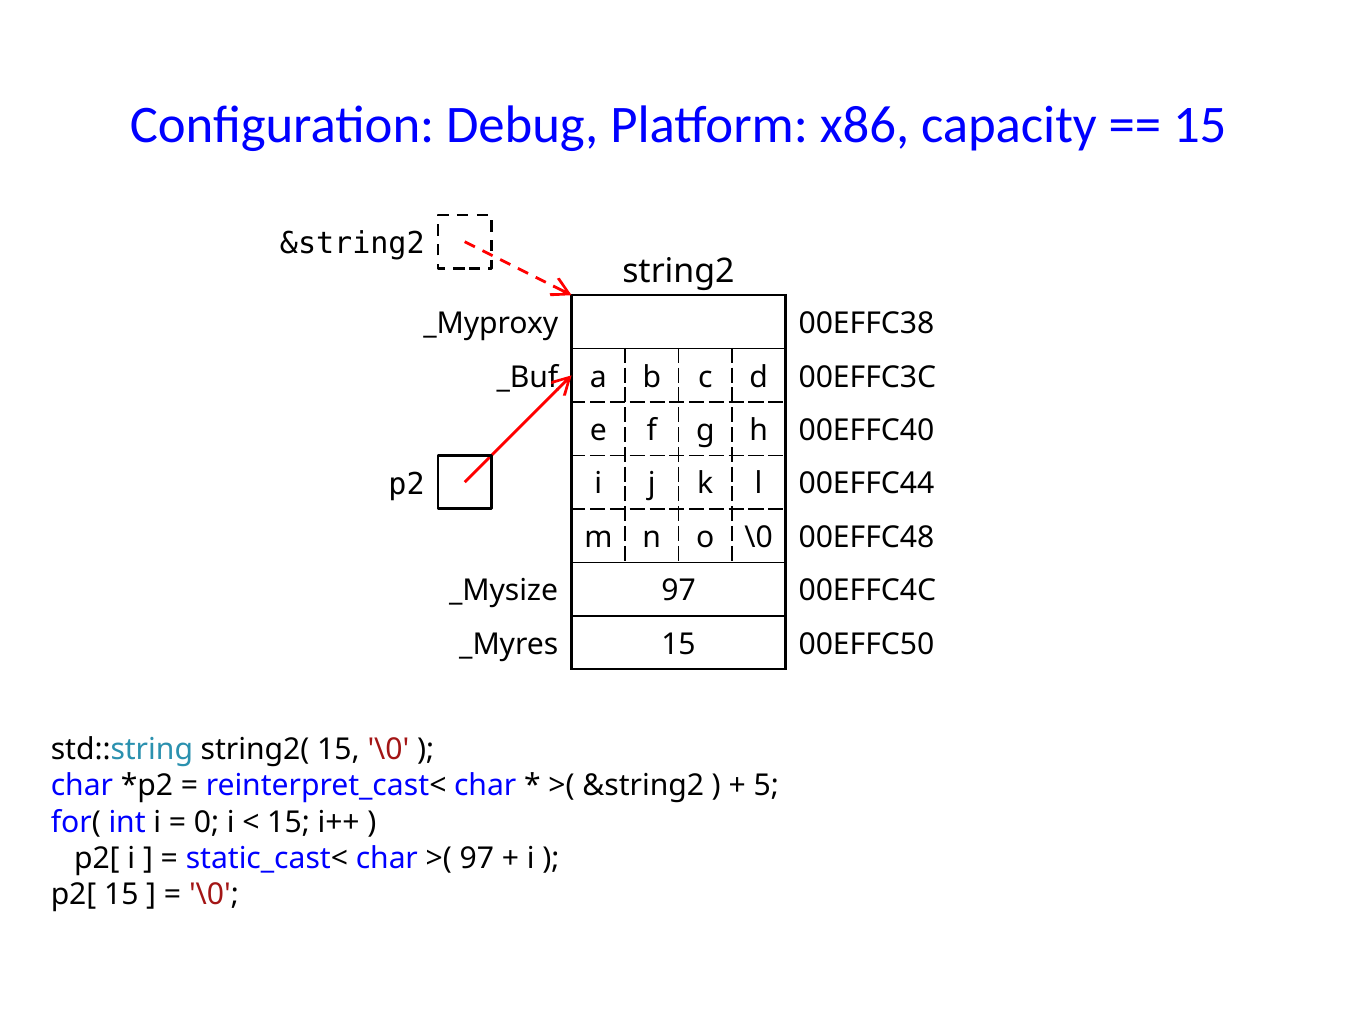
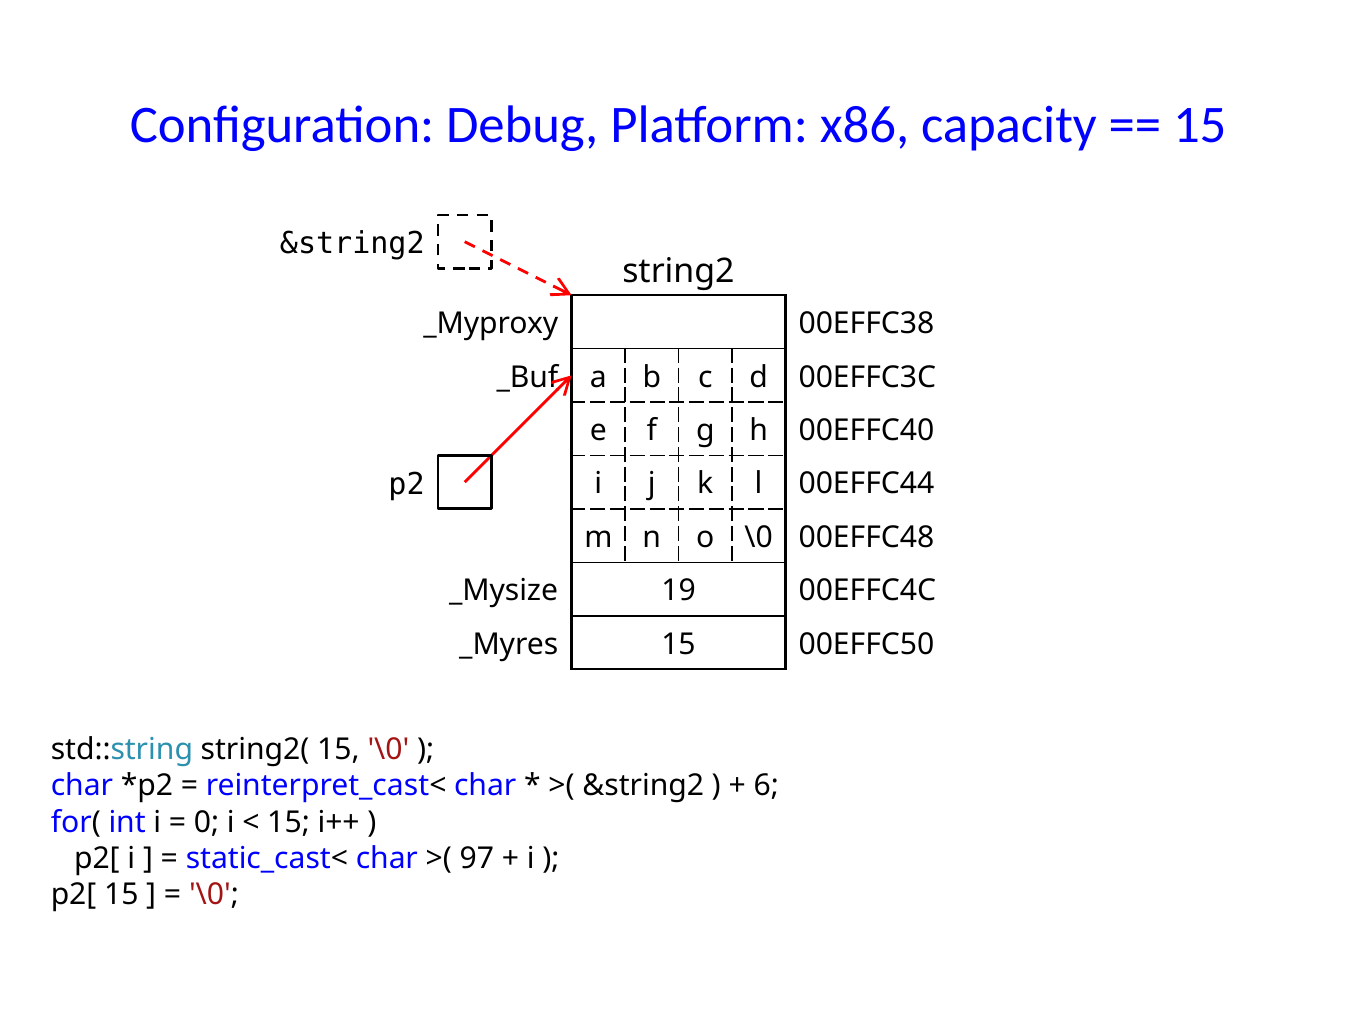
97: 97 -> 19 (679, 591)
5: 5 -> 6 (766, 786)
